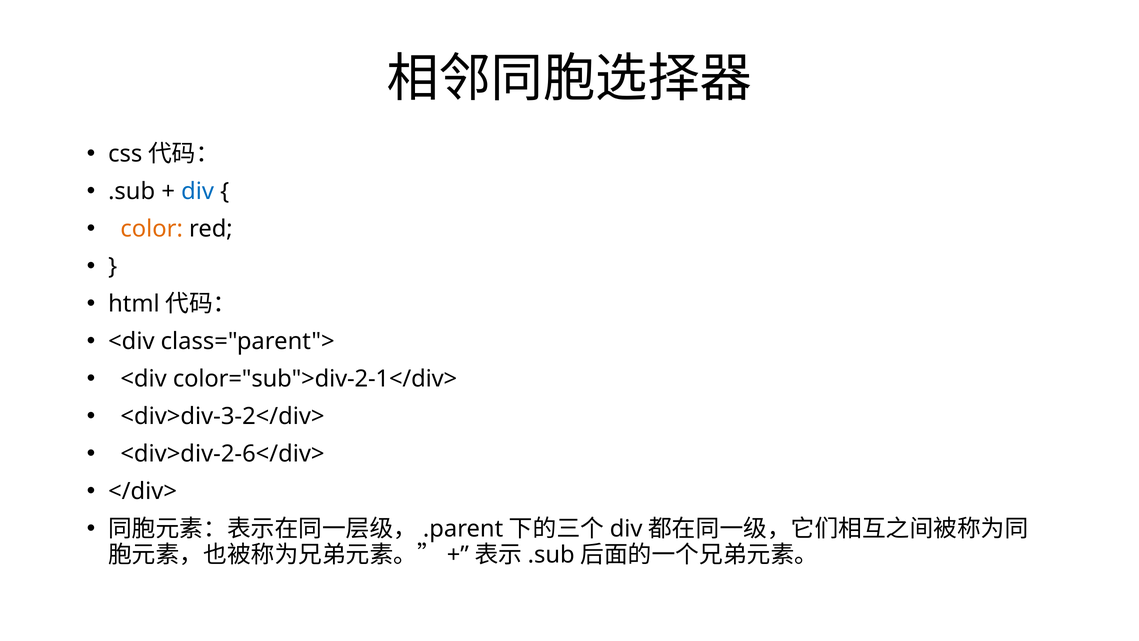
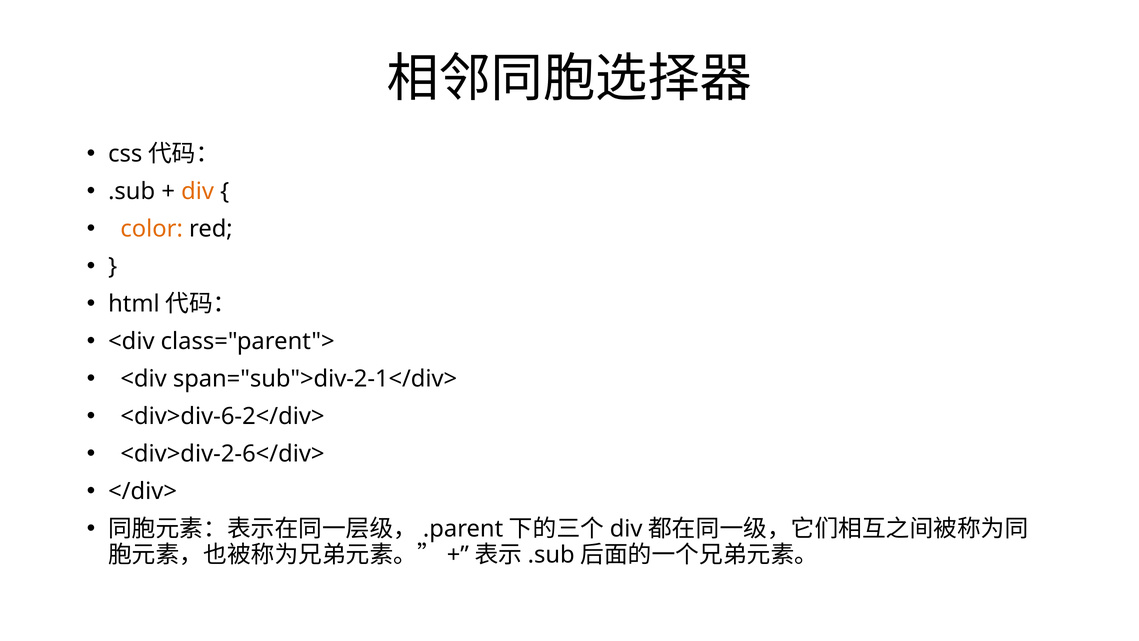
div colour: blue -> orange (198, 191)
color="sub">div-2-1</div>: color="sub">div-2-1</div> -> span="sub">div-2-1</div> (315, 379)
<div>div-3-2</div>: <div>div-3-2</div> -> <div>div-6-2</div> (222, 416)
